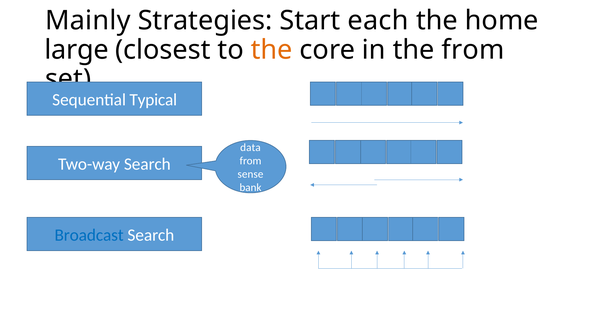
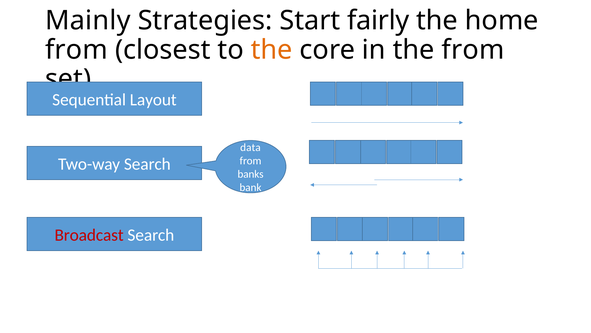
each: each -> fairly (378, 20)
large: large -> from (76, 50)
Typical: Typical -> Layout (153, 100)
sense: sense -> banks (251, 174)
Broadcast colour: blue -> red (89, 235)
